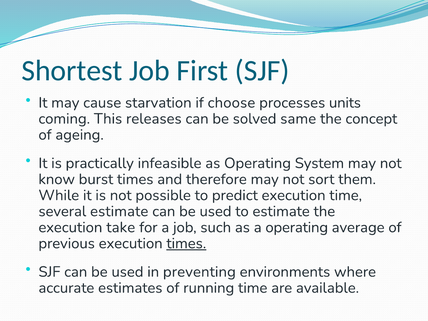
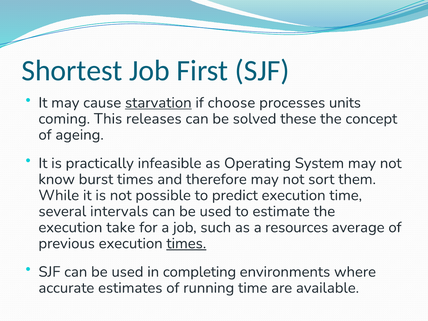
starvation underline: none -> present (158, 103)
same: same -> these (298, 119)
several estimate: estimate -> intervals (119, 211)
a operating: operating -> resources (297, 227)
preventing: preventing -> completing (200, 272)
